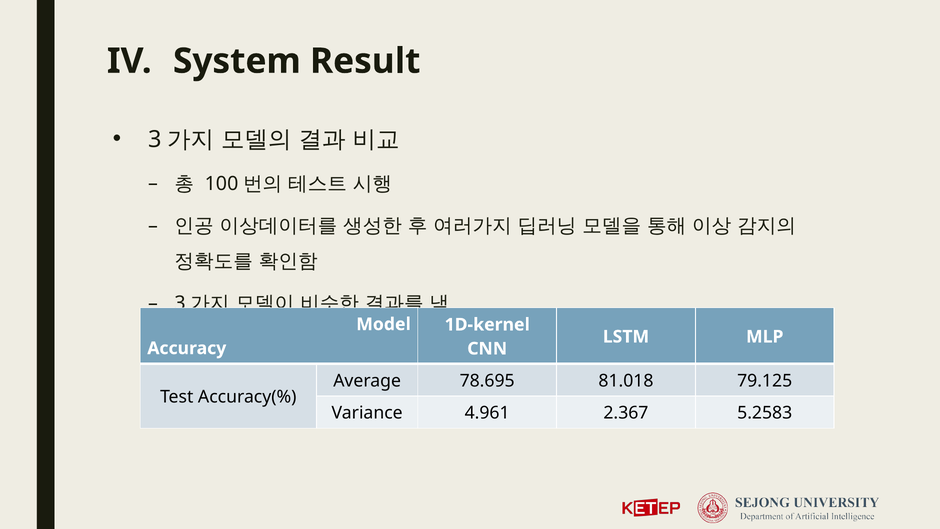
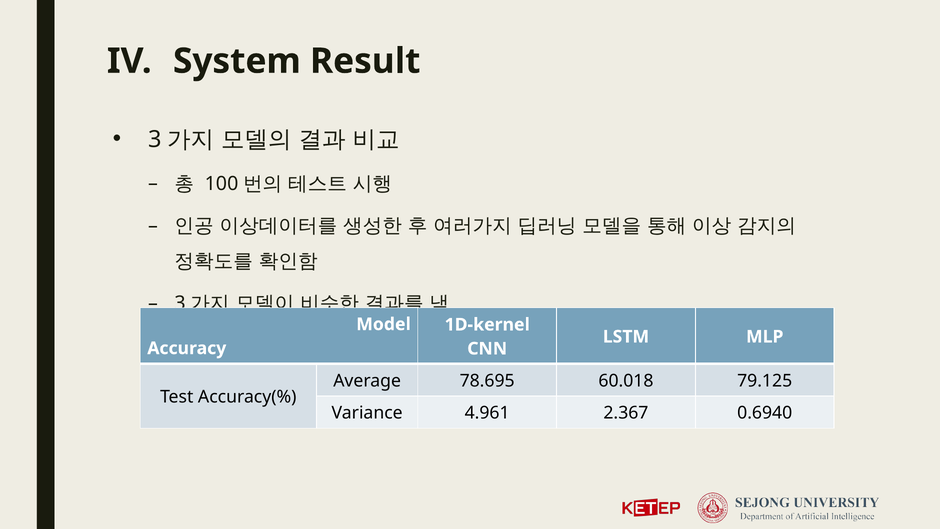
81.018: 81.018 -> 60.018 (626, 381)
5.2583: 5.2583 -> 0.6940 (765, 413)
